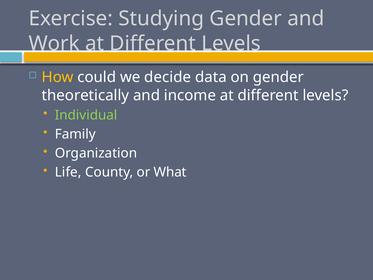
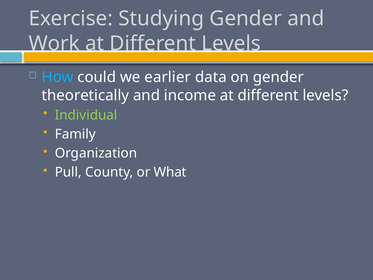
How colour: yellow -> light blue (58, 77)
decide: decide -> earlier (168, 77)
Life: Life -> Pull (68, 172)
